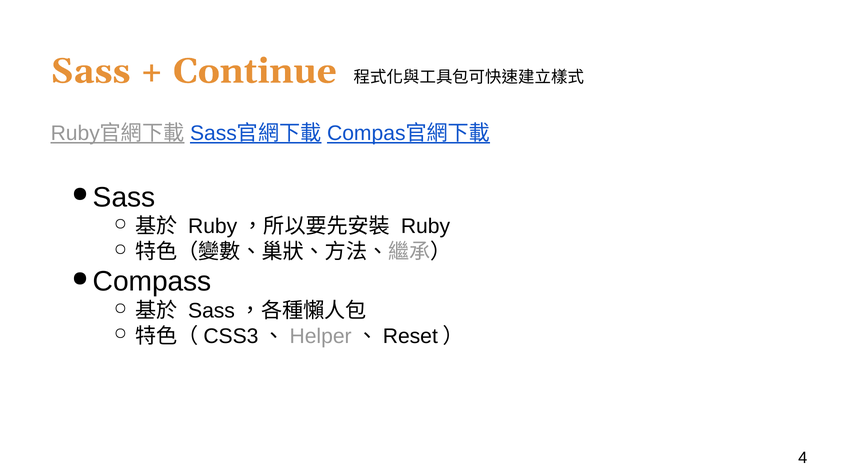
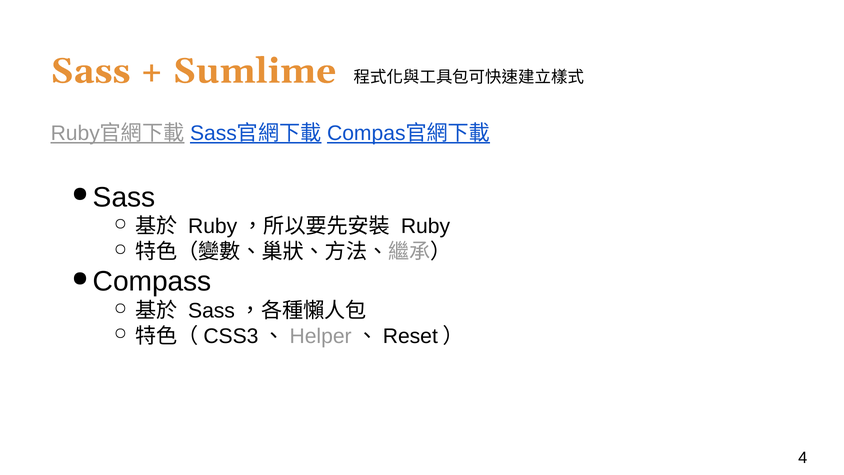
Continue: Continue -> Sumlime (255, 71)
